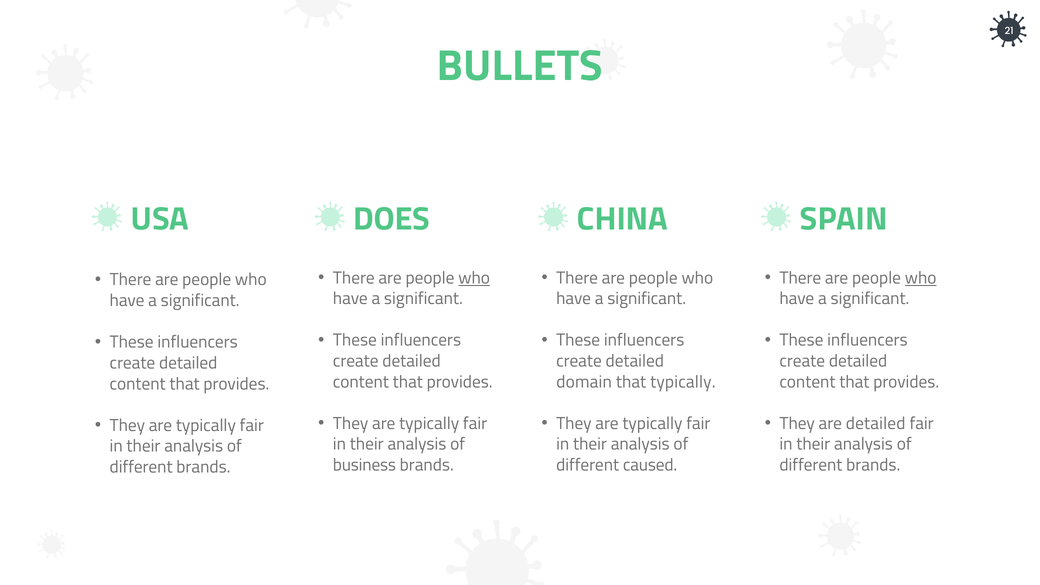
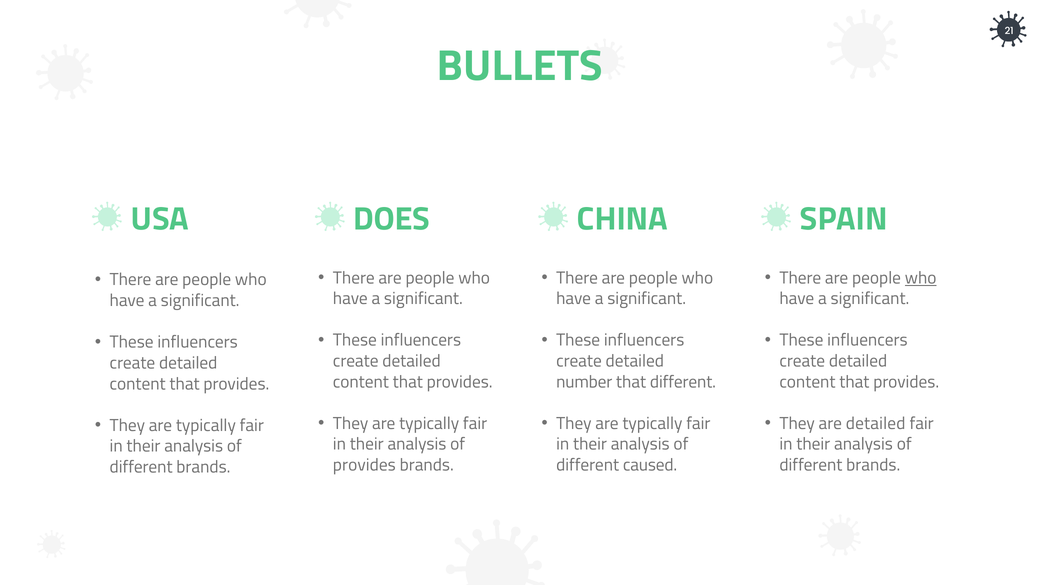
who underline: present -> none (474, 278)
domain: domain -> number (584, 382)
that typically: typically -> different (683, 382)
business: business -> provides (364, 465)
